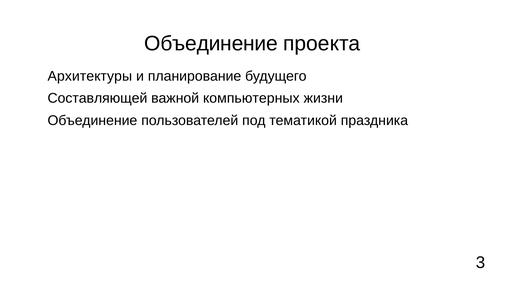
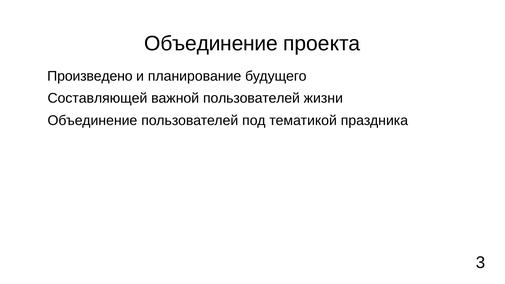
Архитектуры: Архитектуры -> Произведено (90, 76)
важной компьютерных: компьютерных -> пользователей (251, 98)
